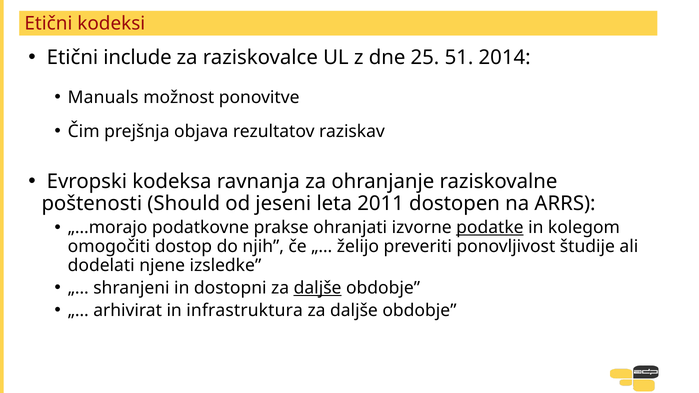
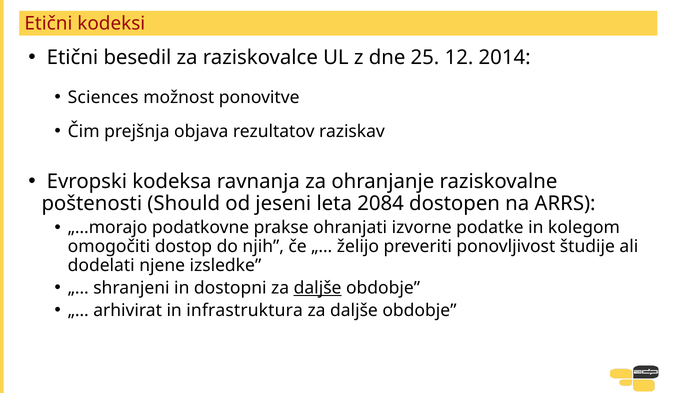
include: include -> besedil (137, 57)
51: 51 -> 12 (459, 57)
Manuals: Manuals -> Sciences (103, 97)
2011: 2011 -> 2084 (381, 204)
podatke underline: present -> none (490, 228)
